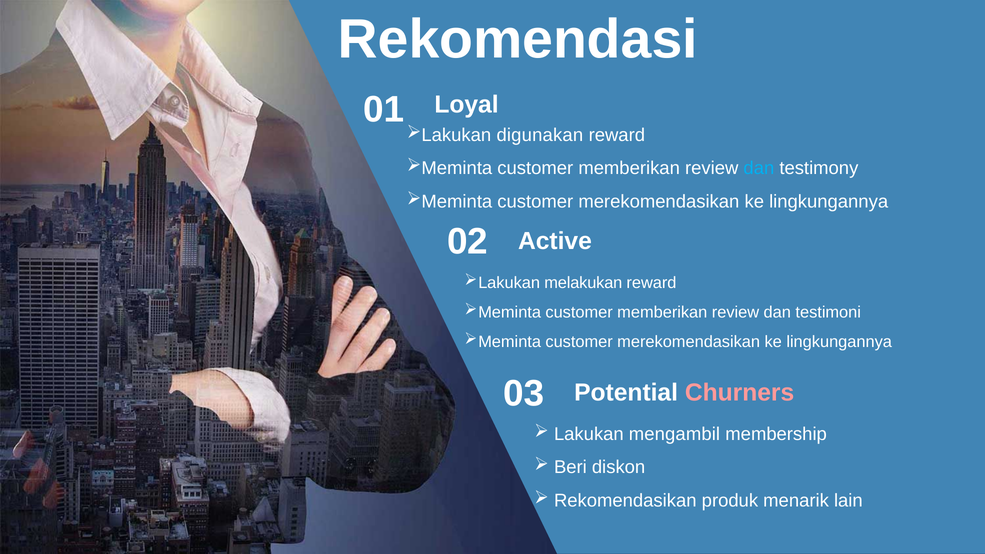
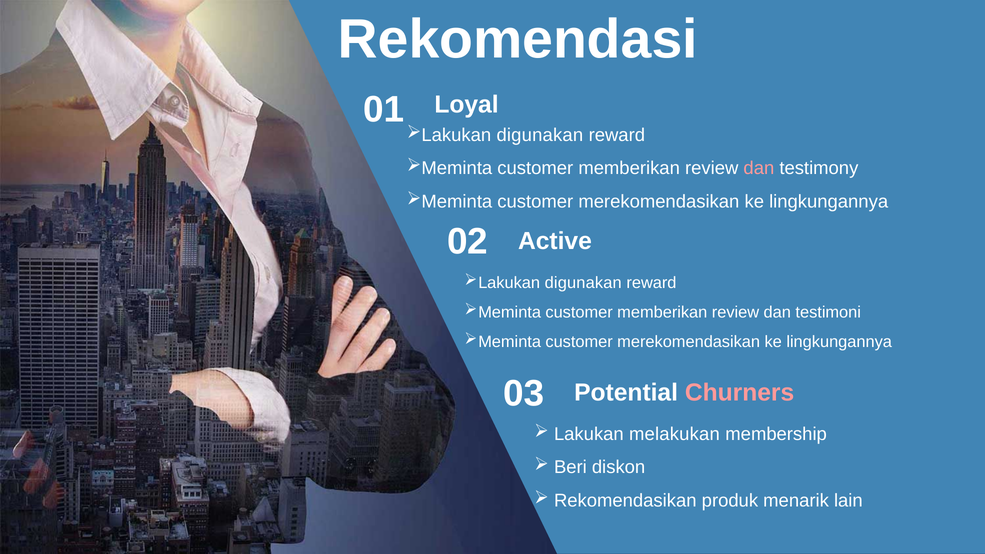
dan colour: light blue -> pink (759, 168)
melakukan: melakukan -> digunakan (583, 283)
mengambil: mengambil -> melakukan (674, 434)
